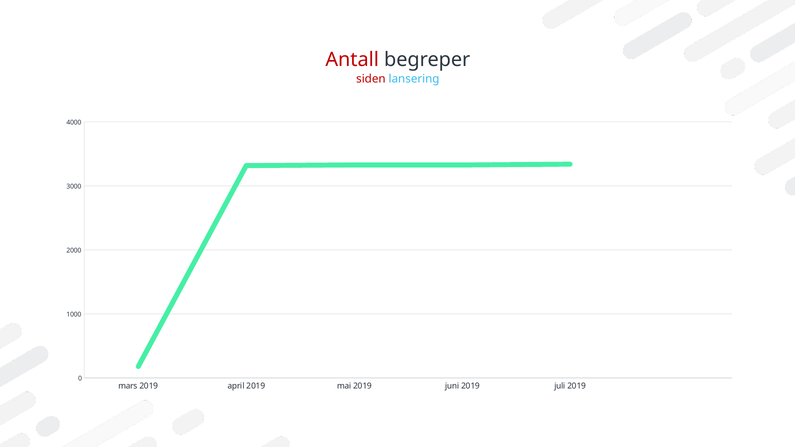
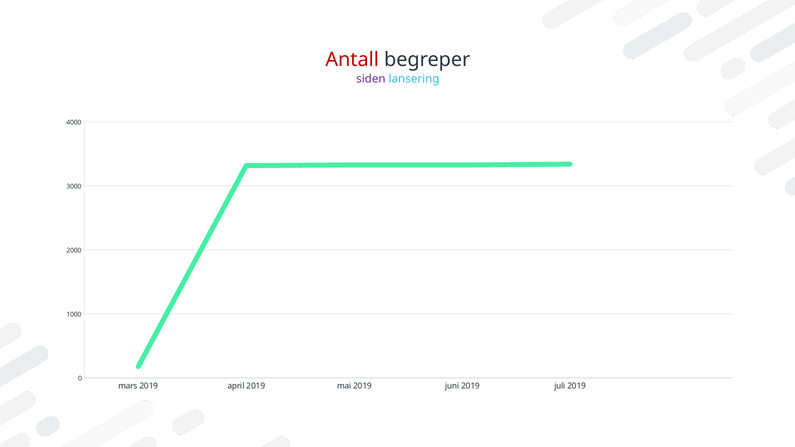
siden colour: red -> purple (371, 79)
